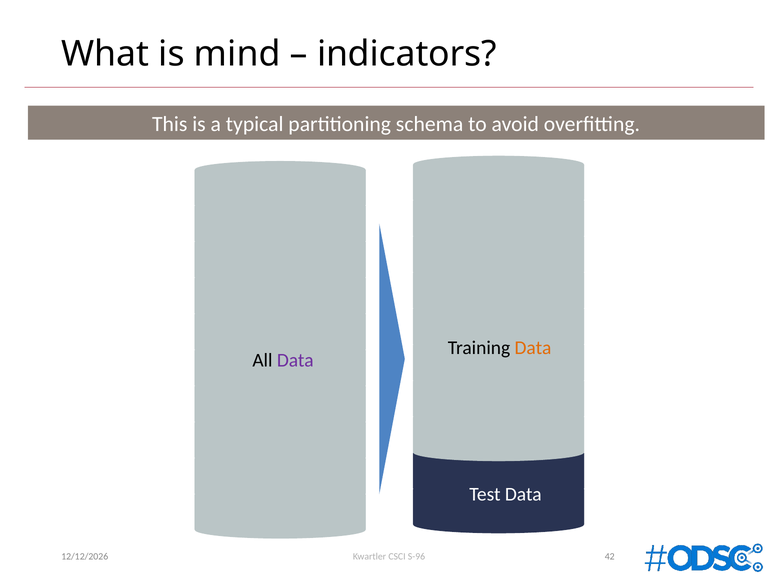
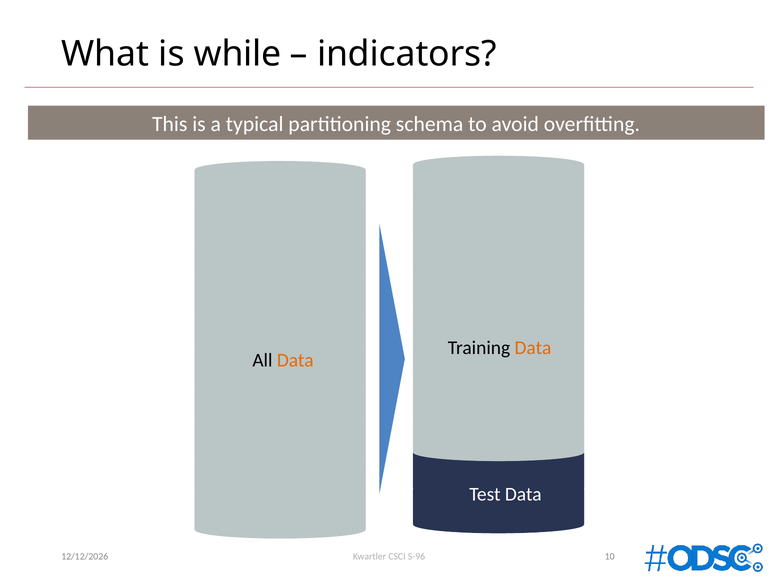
mind: mind -> while (237, 54)
Data colour: purple -> orange (295, 361)
42: 42 -> 10 (610, 557)
